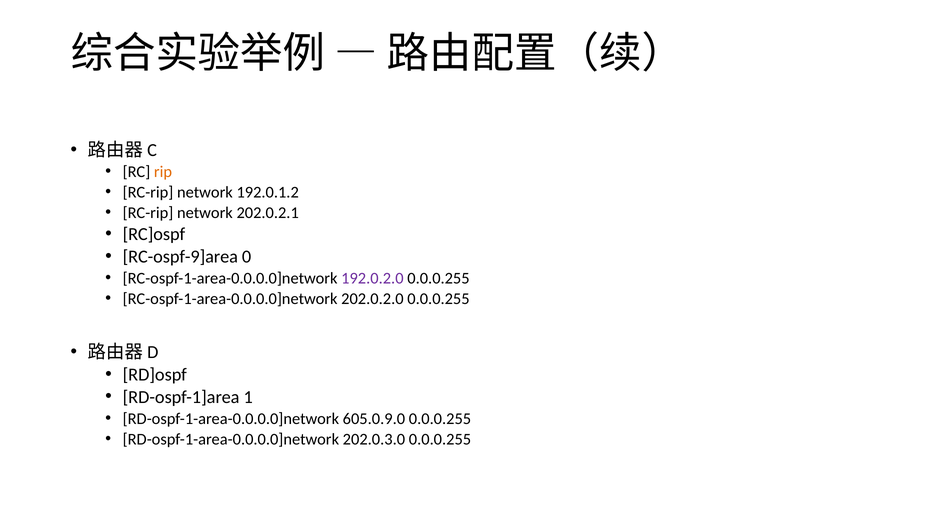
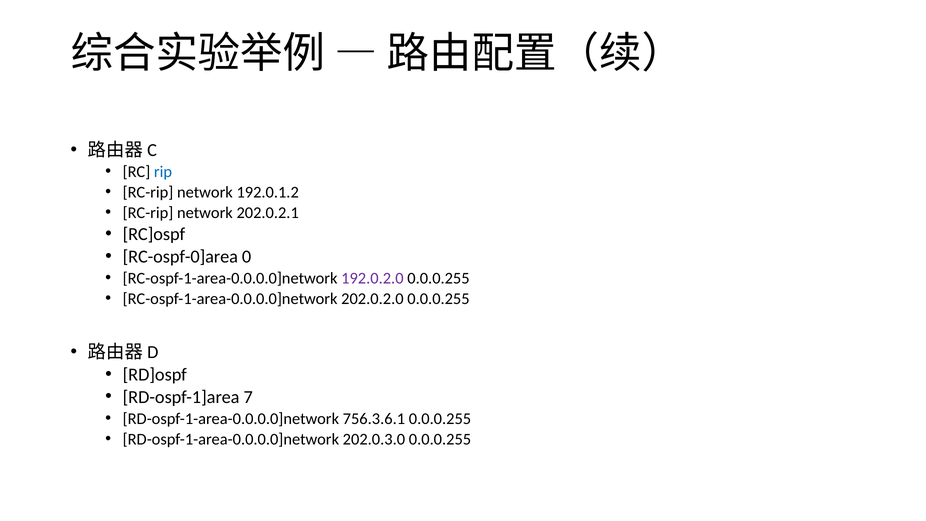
rip colour: orange -> blue (163, 172)
RC-ospf-9]area: RC-ospf-9]area -> RC-ospf-0]area (180, 257)
1: 1 -> 7 (248, 397)
605.0.9.0: 605.0.9.0 -> 756.3.6.1 (374, 419)
